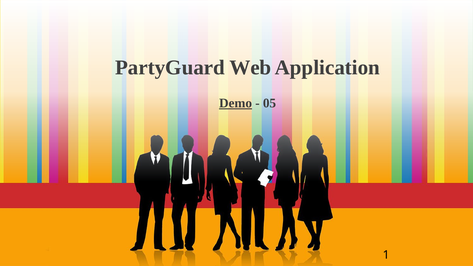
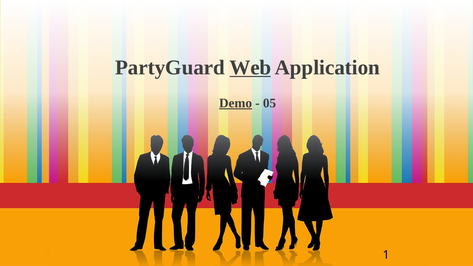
Web underline: none -> present (250, 67)
